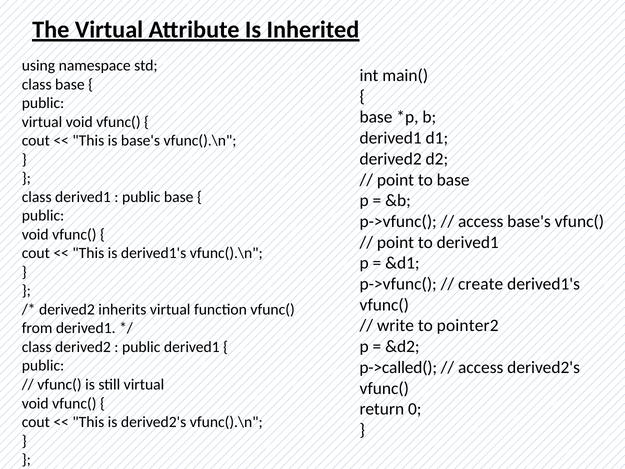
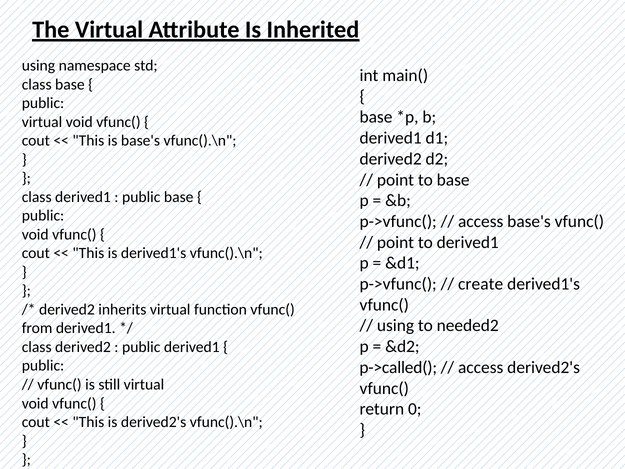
write: write -> using (395, 326)
pointer2: pointer2 -> needed2 (468, 326)
